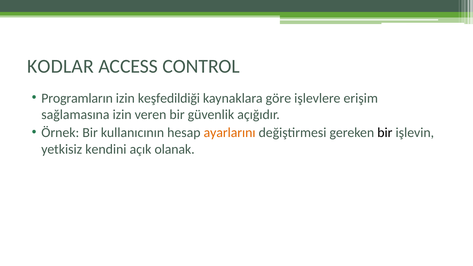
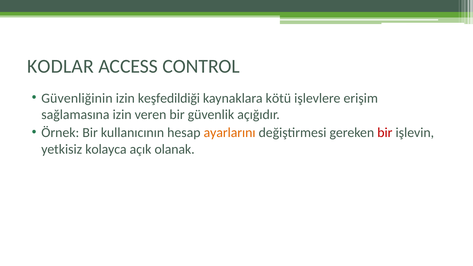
Programların: Programların -> Güvenliğinin (77, 98)
göre: göre -> kötü (278, 98)
bir colour: black -> red (385, 133)
kendini: kendini -> kolayca (106, 149)
